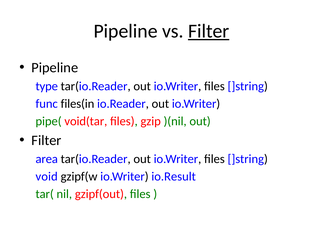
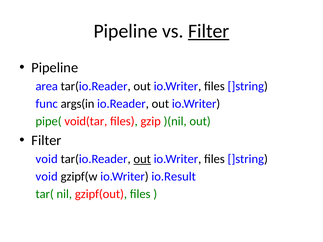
type: type -> area (47, 86)
files(in: files(in -> args(in (78, 104)
area: area -> void (47, 159)
out underline: none -> present (142, 159)
